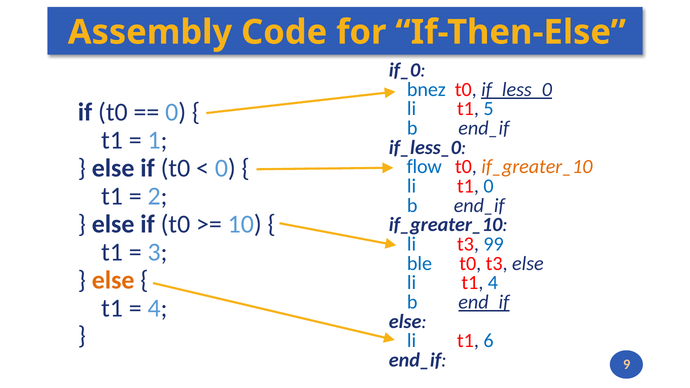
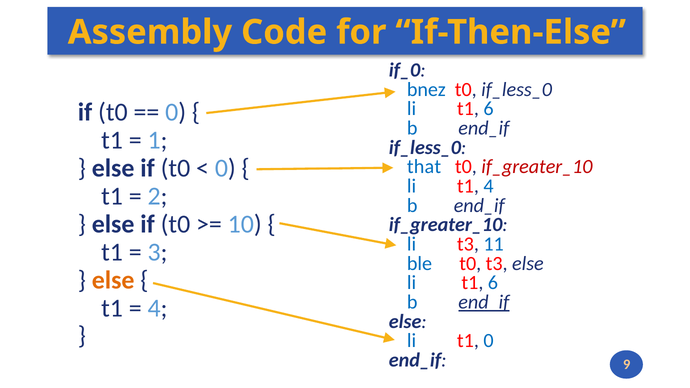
if_less_0 underline: present -> none (517, 90)
5: 5 -> 6 (488, 109)
flow: flow -> that (424, 167)
if_greater_10 colour: orange -> red (537, 167)
t1 0: 0 -> 4 (488, 186)
99: 99 -> 11 (494, 244)
4: 4 -> 6 (493, 283)
t1 6: 6 -> 0 (488, 341)
